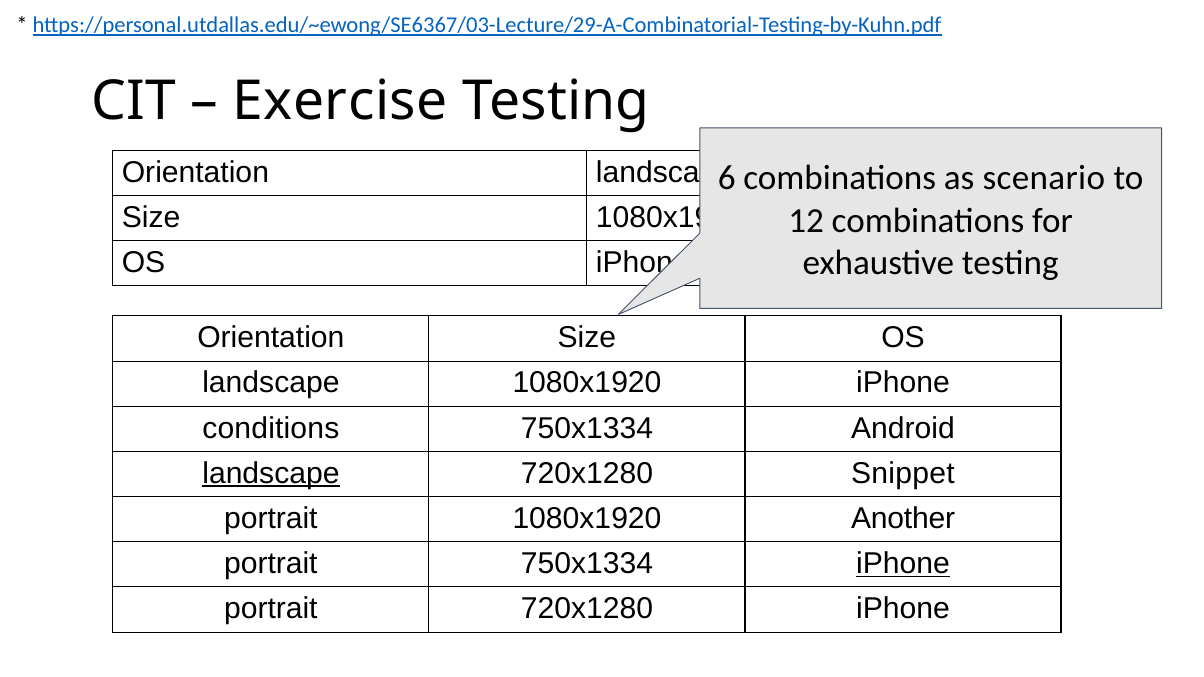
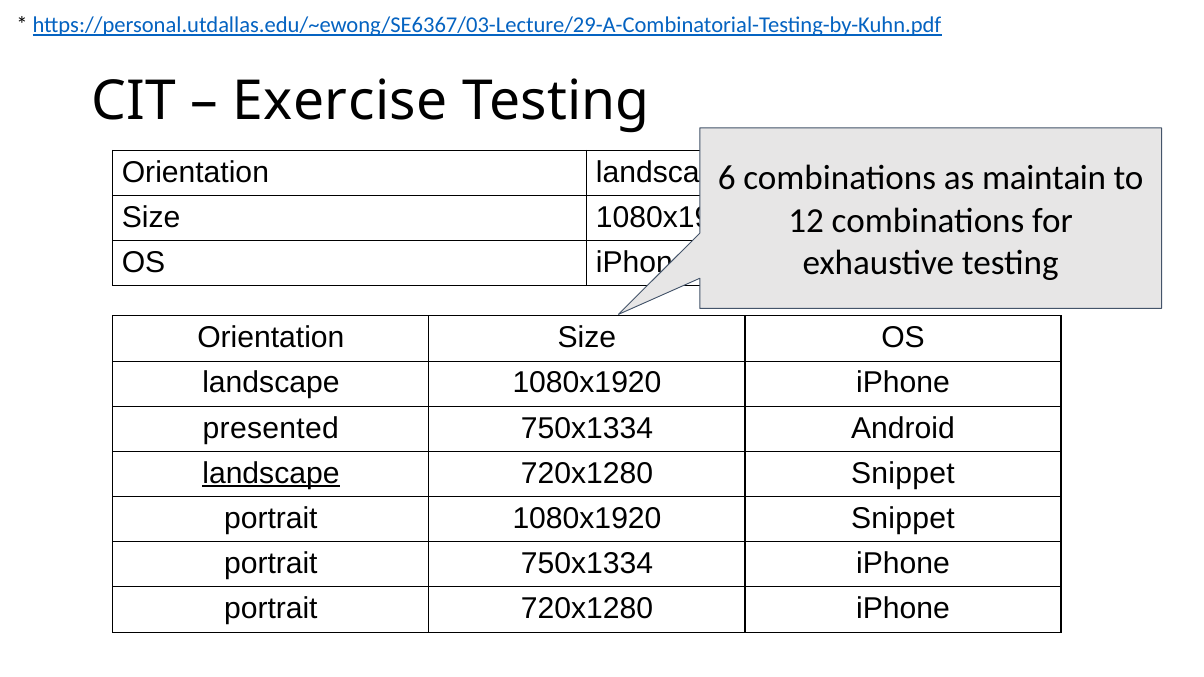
scenario: scenario -> maintain (1044, 178)
conditions: conditions -> presented (271, 428)
1080x1920 Another: Another -> Snippet (903, 519)
iPhone underline: present -> none (903, 564)
